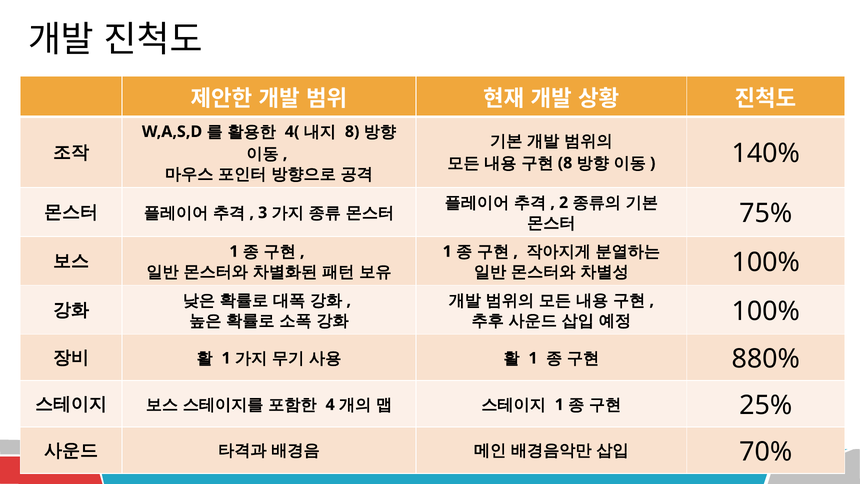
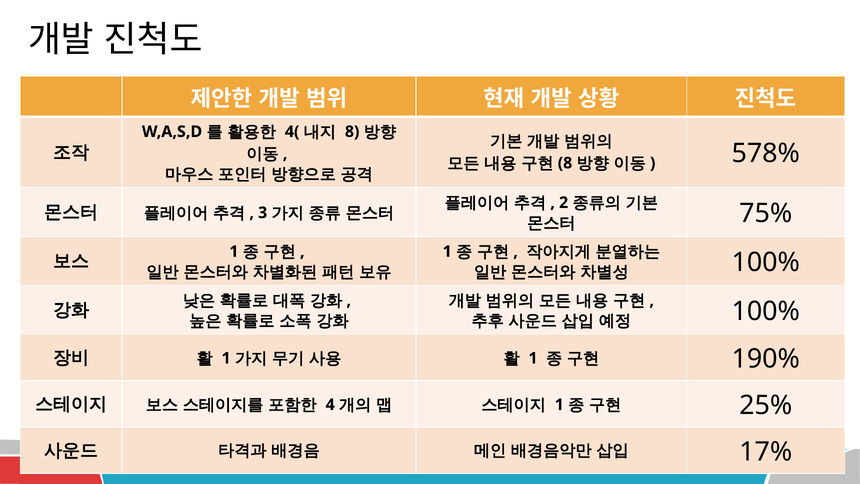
140%: 140% -> 578% (766, 153)
880%: 880% -> 190% (766, 359)
70%: 70% -> 17% (766, 452)
